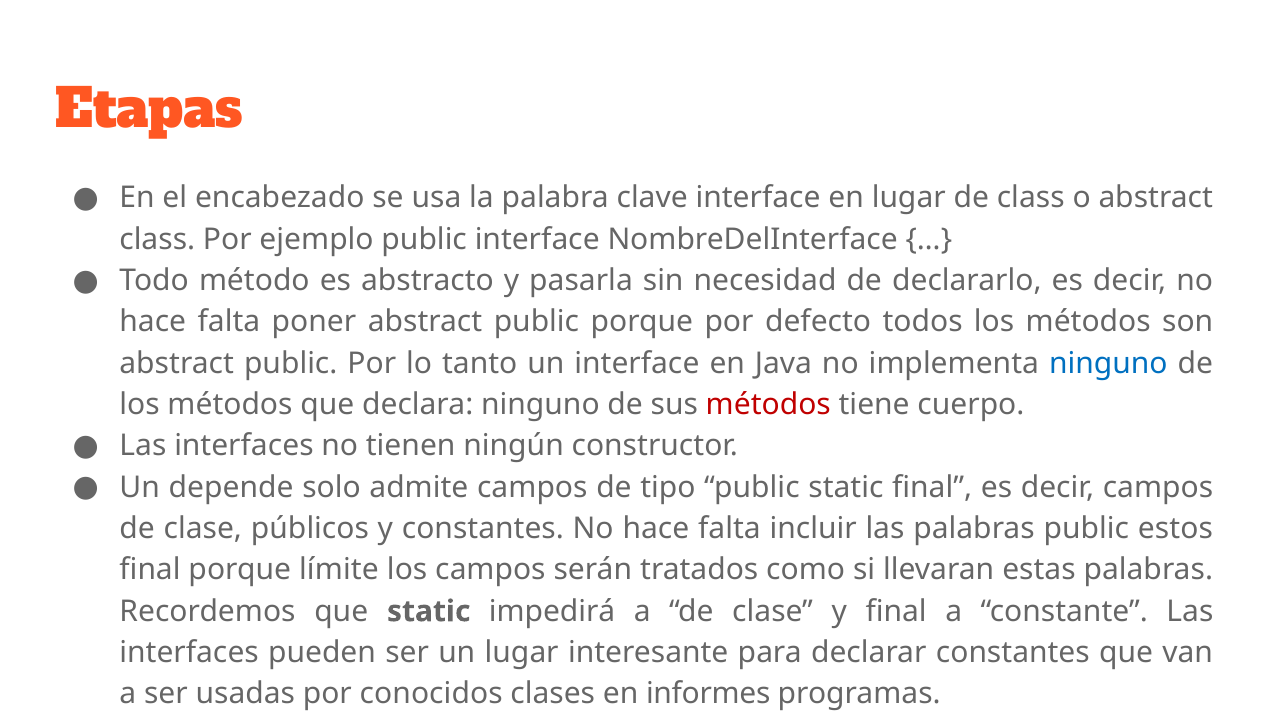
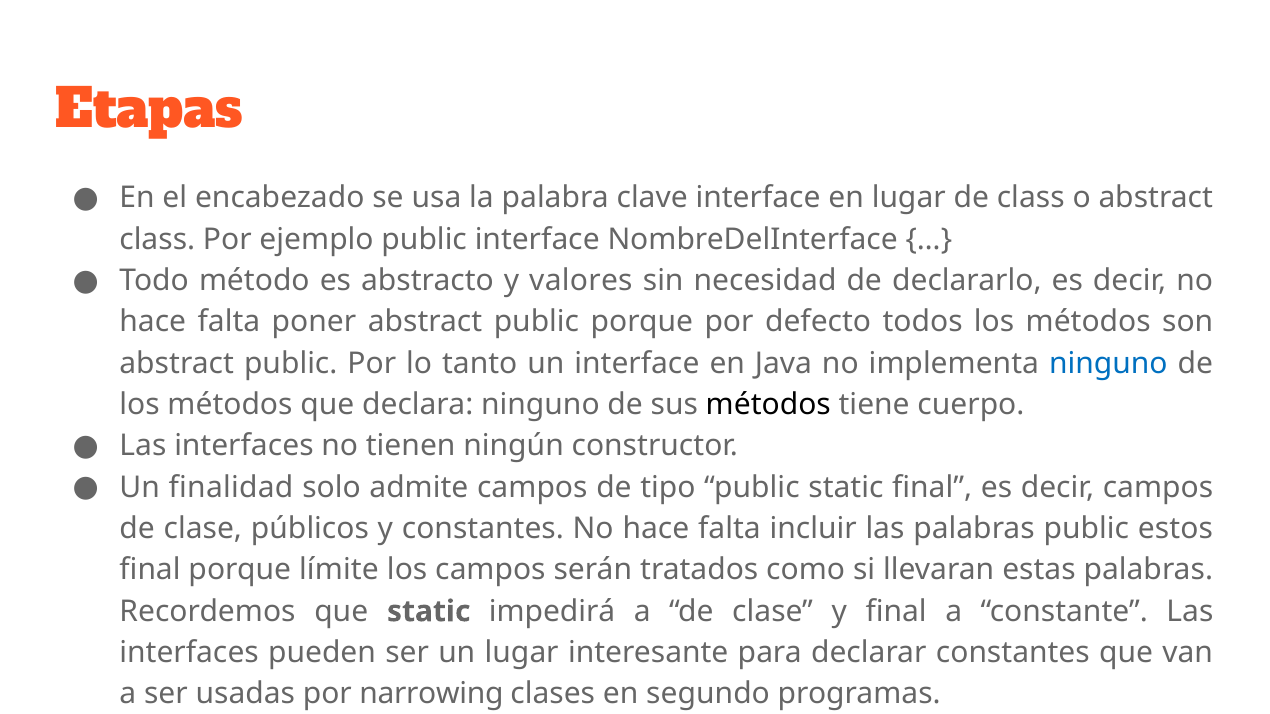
pasarla: pasarla -> valores (581, 281)
métodos colour: red -> black (768, 405)
depende: depende -> finalidad (231, 488)
conocidos: conocidos -> narrowing (431, 694)
informes: informes -> segundo (708, 694)
